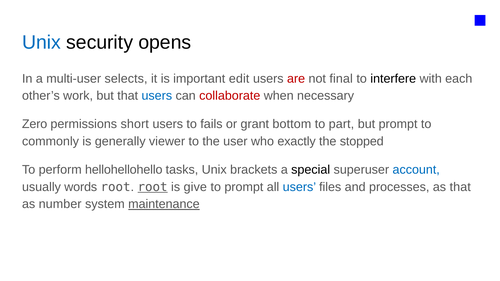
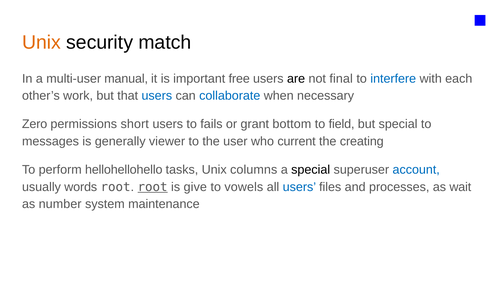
Unix colour: blue -> orange (41, 42)
opens: opens -> match (165, 42)
selects: selects -> manual (126, 79)
edit: edit -> free (239, 79)
are colour: red -> black (296, 79)
interfere colour: black -> blue (393, 79)
collaborate colour: red -> blue (230, 96)
part: part -> field (342, 124)
but prompt: prompt -> special (398, 124)
commonly: commonly -> messages (50, 141)
exactly: exactly -> current (297, 141)
stopped: stopped -> creating (362, 141)
brackets: brackets -> columns (254, 170)
to prompt: prompt -> vowels (244, 187)
as that: that -> wait (460, 187)
maintenance underline: present -> none (164, 204)
